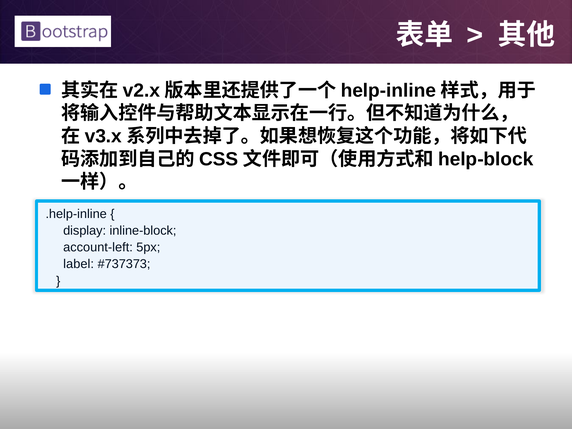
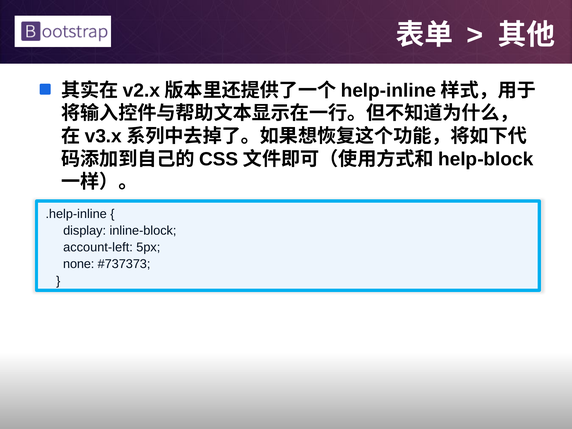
label: label -> none (79, 264)
